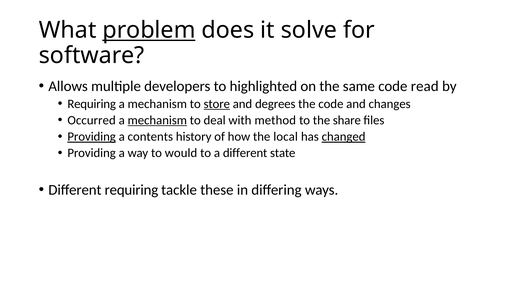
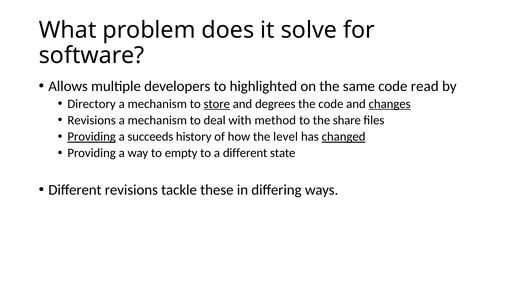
problem underline: present -> none (149, 30)
Requiring: Requiring -> Directory (92, 104)
changes underline: none -> present (390, 104)
Occurred: Occurred -> Revisions (92, 120)
mechanism underline: present -> none (157, 120)
contents: contents -> succeeds (150, 136)
local: local -> level (286, 136)
would: would -> empty (181, 153)
Different requiring: requiring -> revisions (131, 189)
